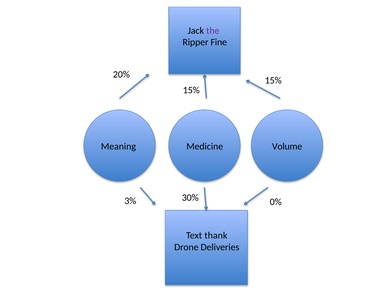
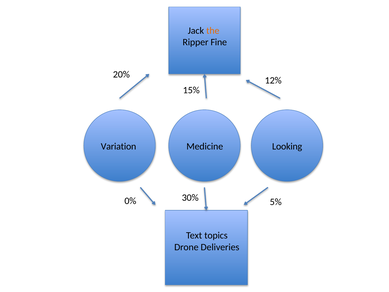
the colour: purple -> orange (213, 31)
15%: 15% -> 12% (273, 80)
Meaning: Meaning -> Variation (119, 146)
Volume: Volume -> Looking (287, 146)
3%: 3% -> 0% (130, 201)
0%: 0% -> 5% (276, 202)
thank: thank -> topics (216, 235)
